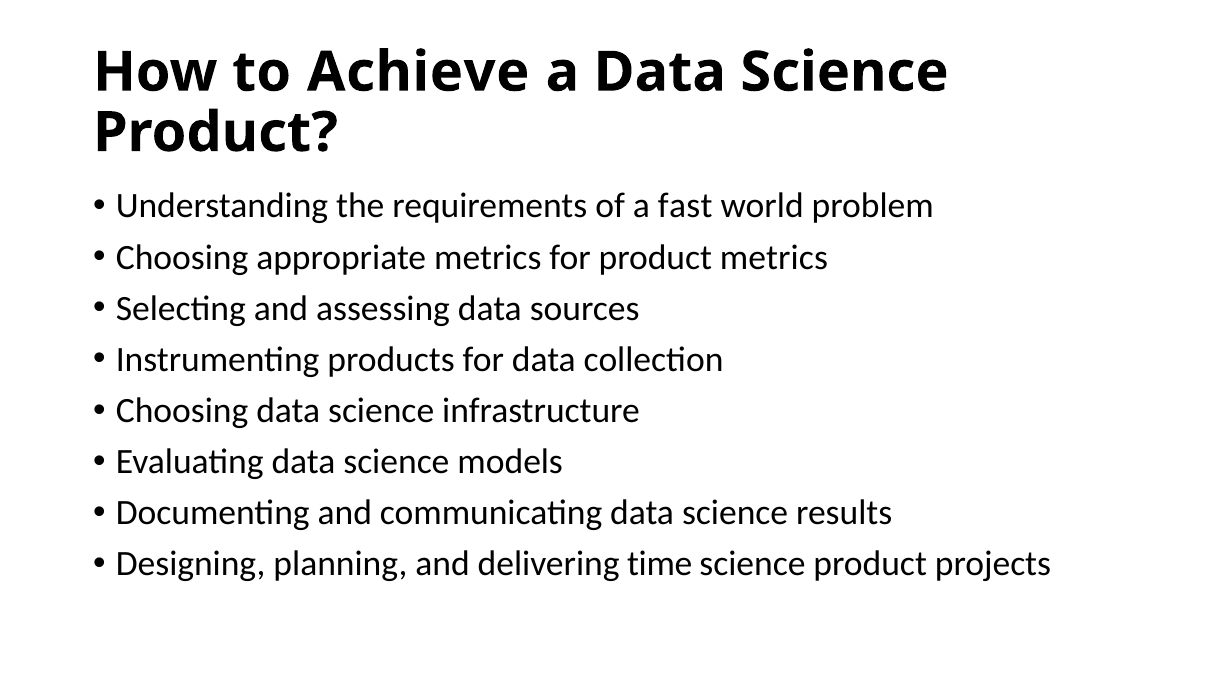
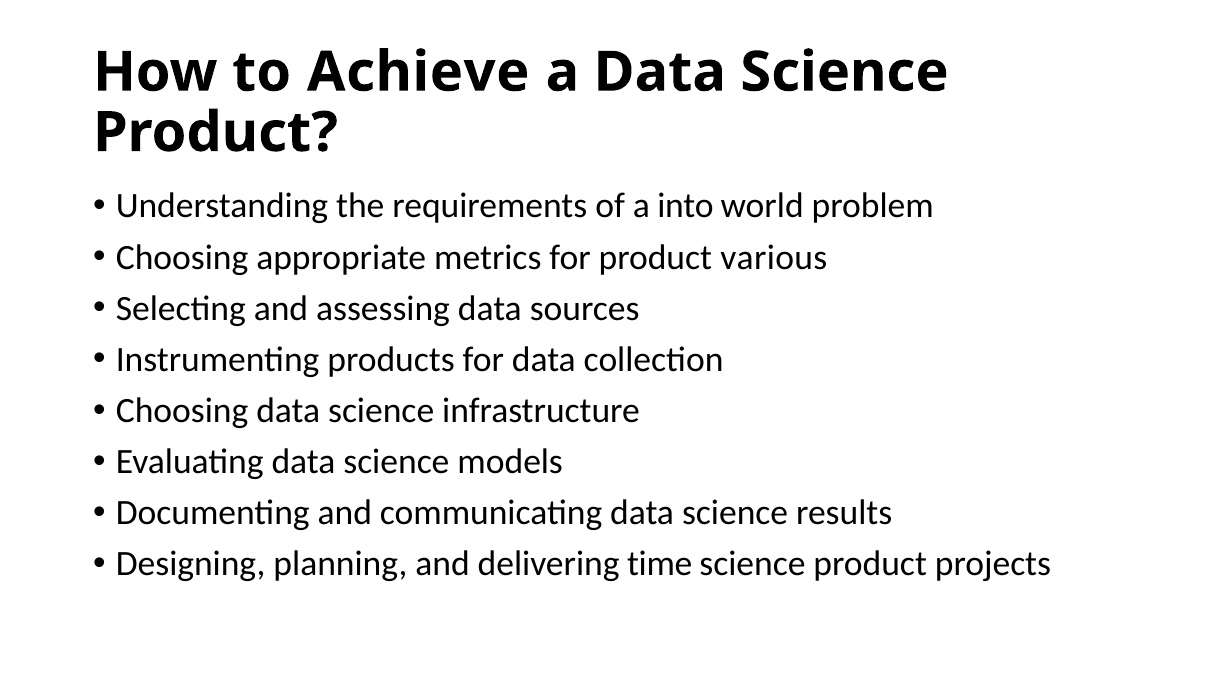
fast: fast -> into (685, 206)
product metrics: metrics -> various (774, 257)
